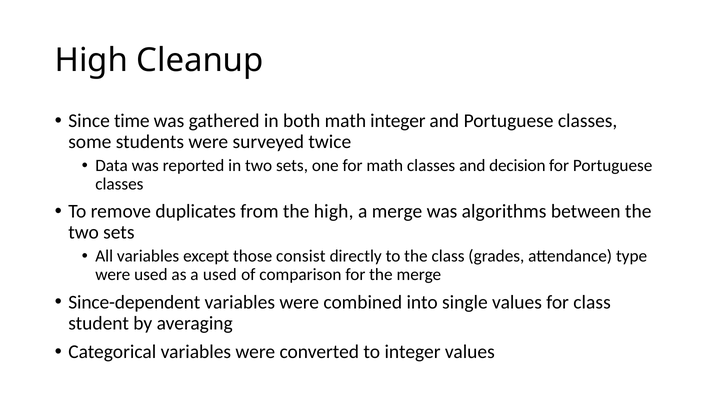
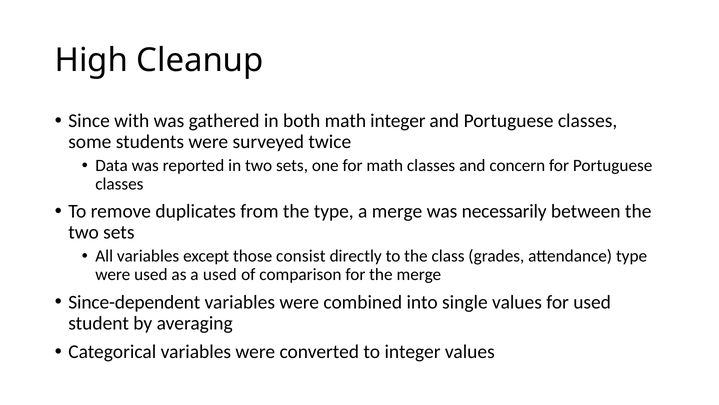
time: time -> with (132, 121)
decision: decision -> concern (517, 165)
the high: high -> type (334, 211)
algorithms: algorithms -> necessarily (504, 211)
for class: class -> used (592, 302)
